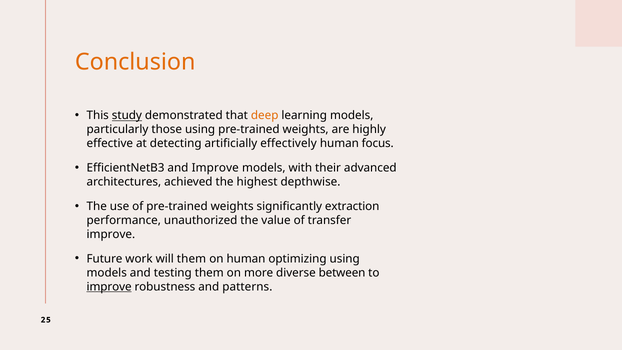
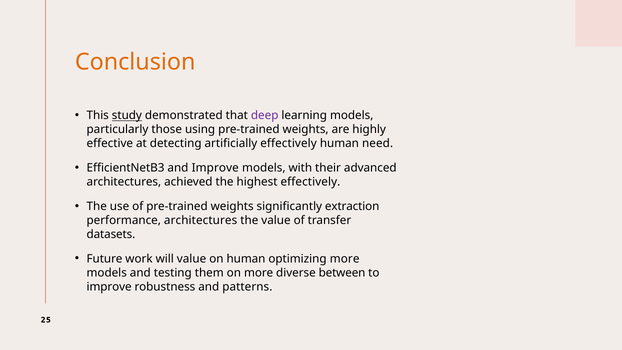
deep colour: orange -> purple (265, 116)
focus: focus -> need (378, 144)
highest depthwise: depthwise -> effectively (310, 182)
performance unauthorized: unauthorized -> architectures (201, 220)
improve: improve -> datasets (111, 234)
will them: them -> value (192, 259)
optimizing using: using -> more (345, 259)
improve underline: present -> none (109, 287)
